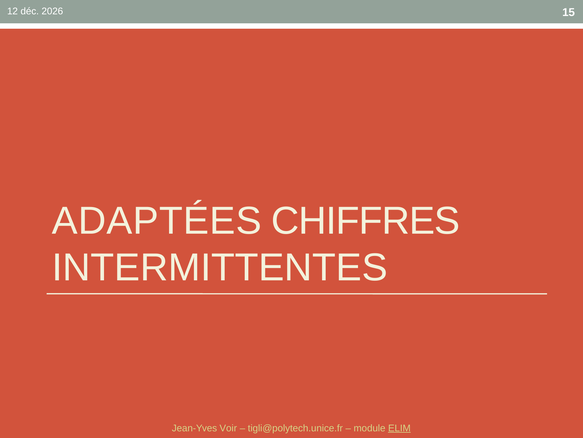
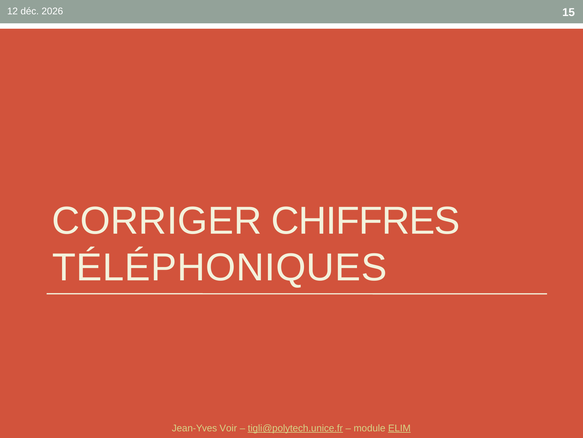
ADAPTÉES: ADAPTÉES -> CORRIGER (157, 221)
INTERMITTENTES: INTERMITTENTES -> TÉLÉPHONIQUES (220, 267)
tigli@polytech.unice.fr underline: none -> present (295, 427)
